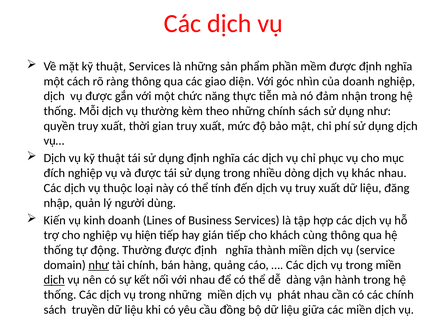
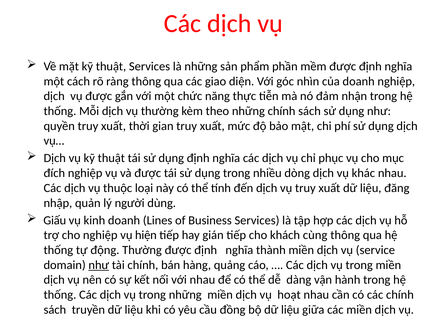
Kiến: Kiến -> Giấu (55, 220)
dịch underline: present -> none (54, 280)
phát: phát -> hoạt (289, 295)
